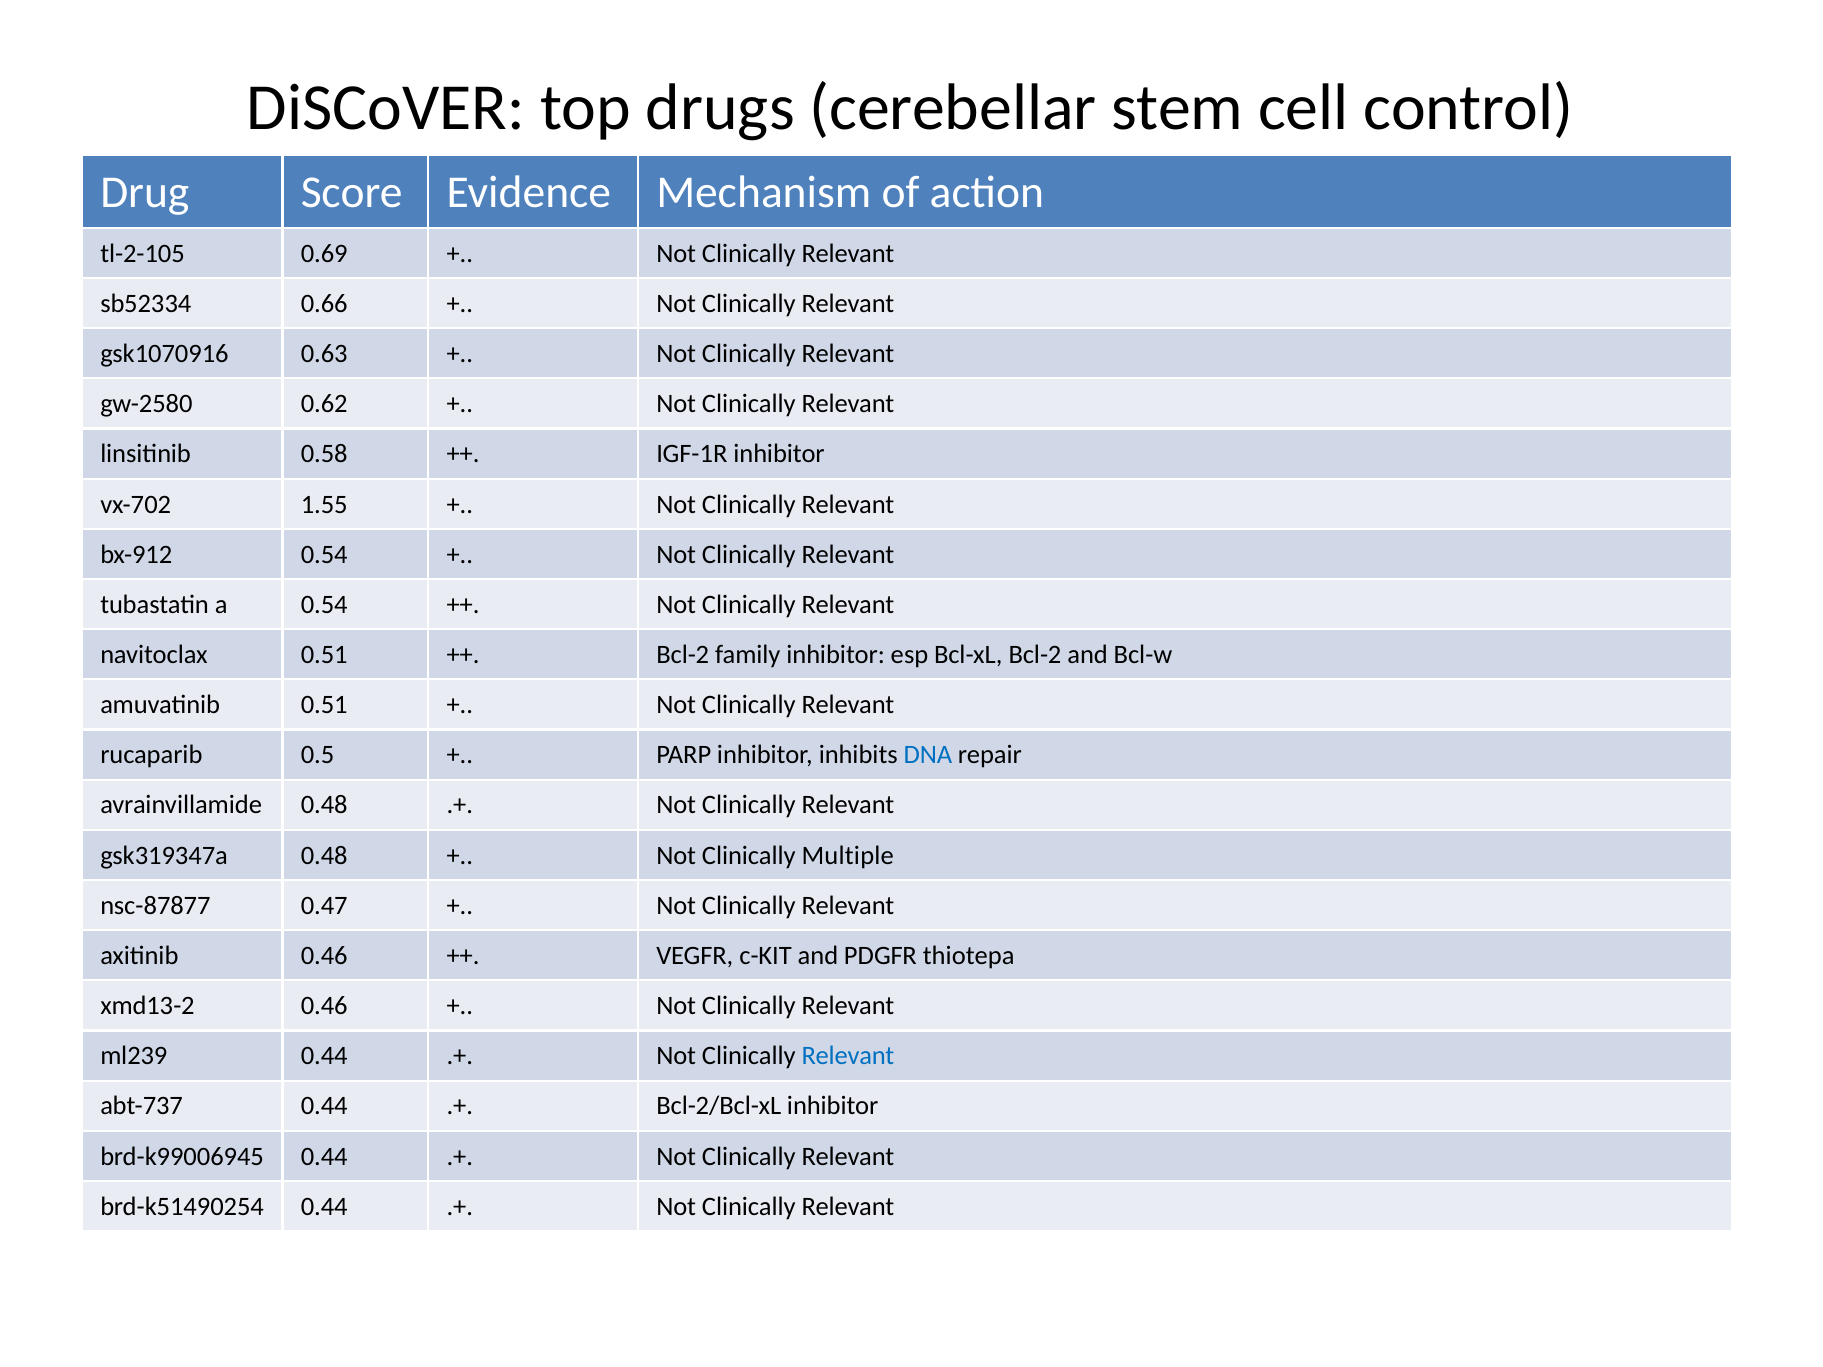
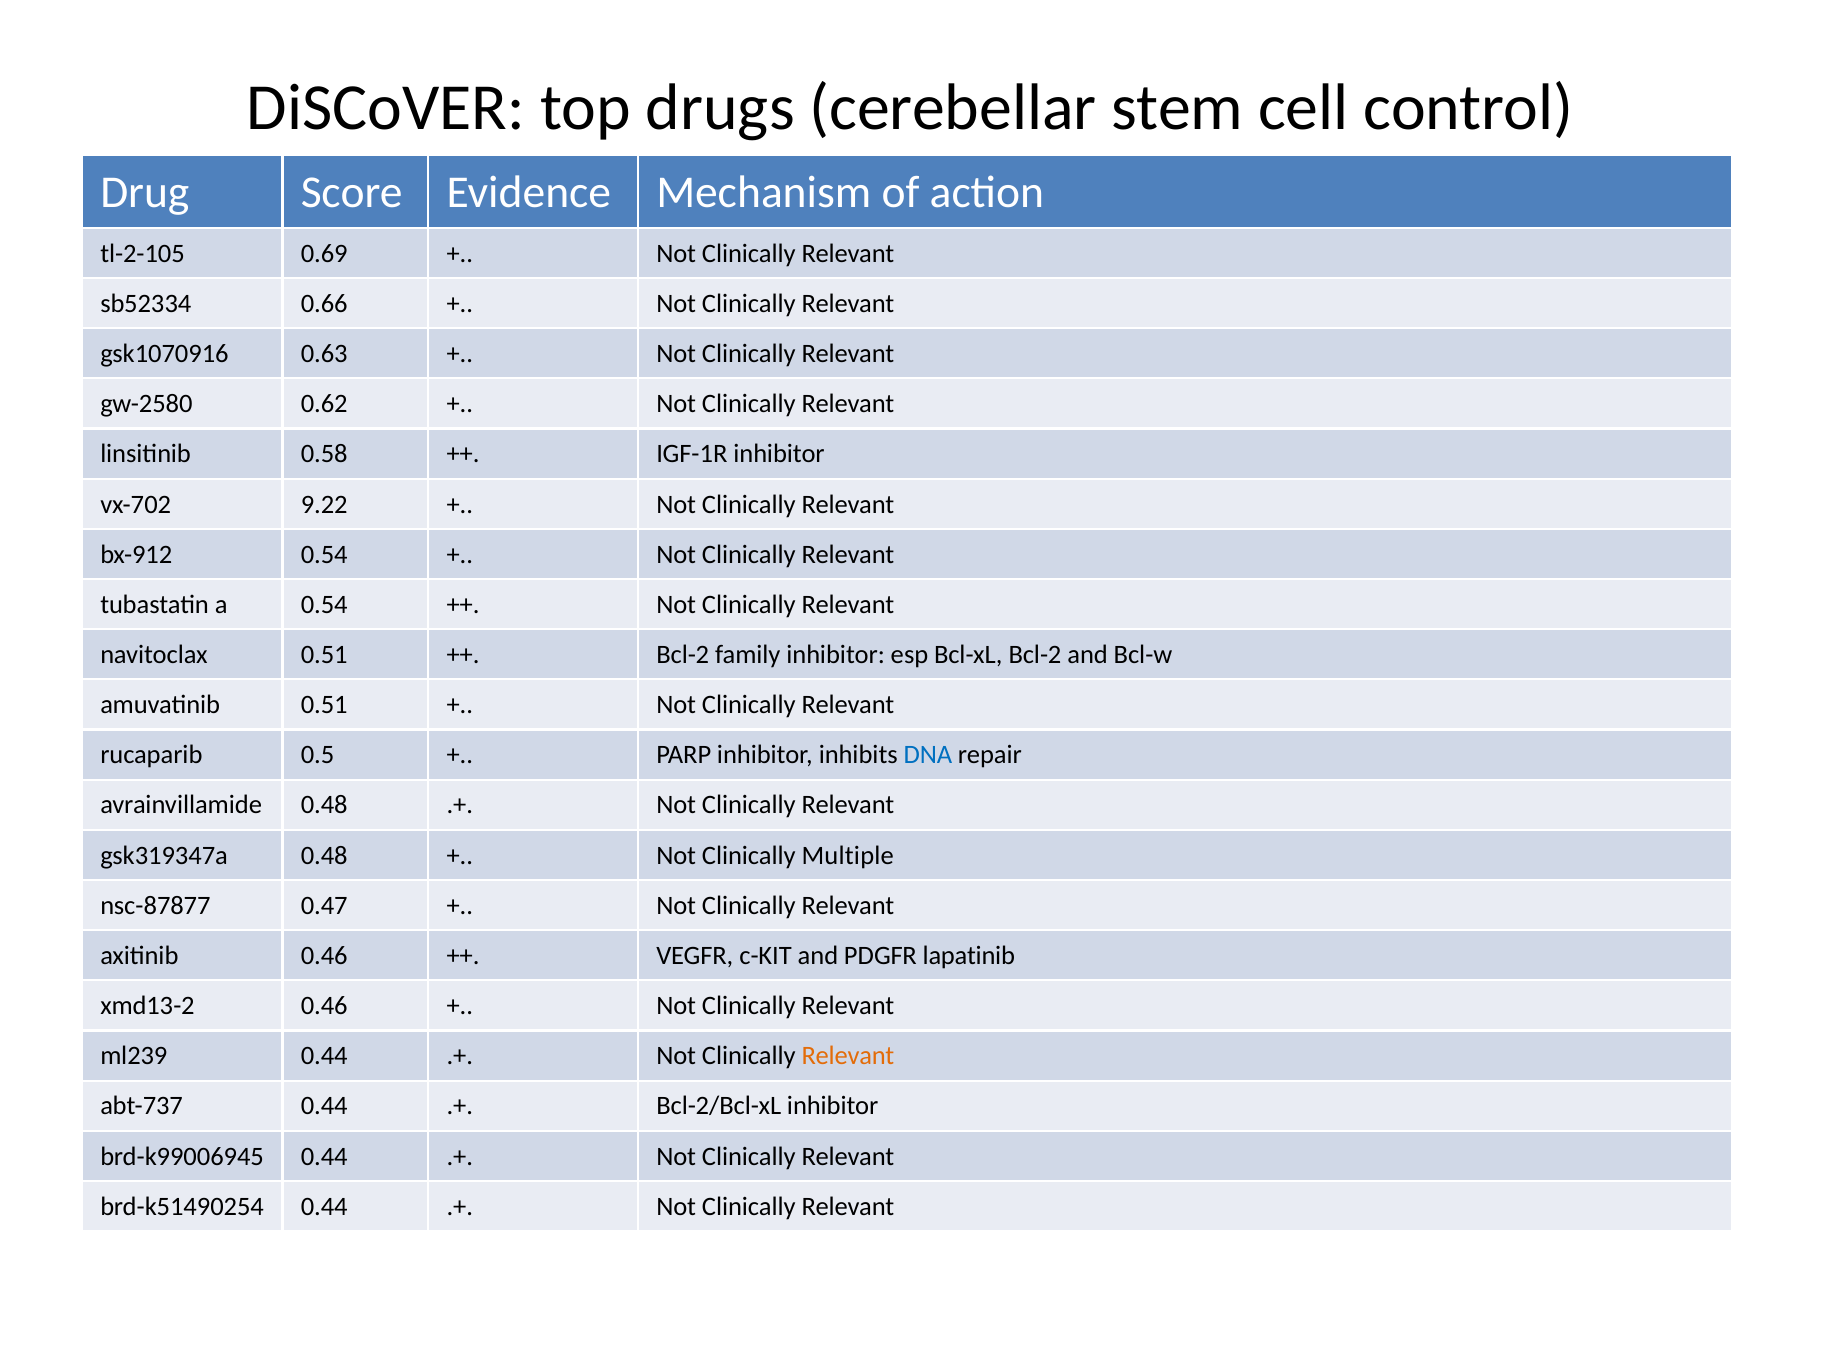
1.55: 1.55 -> 9.22 (324, 504)
thiotepa: thiotepa -> lapatinib (969, 956)
Relevant colour: blue -> orange (848, 1056)
